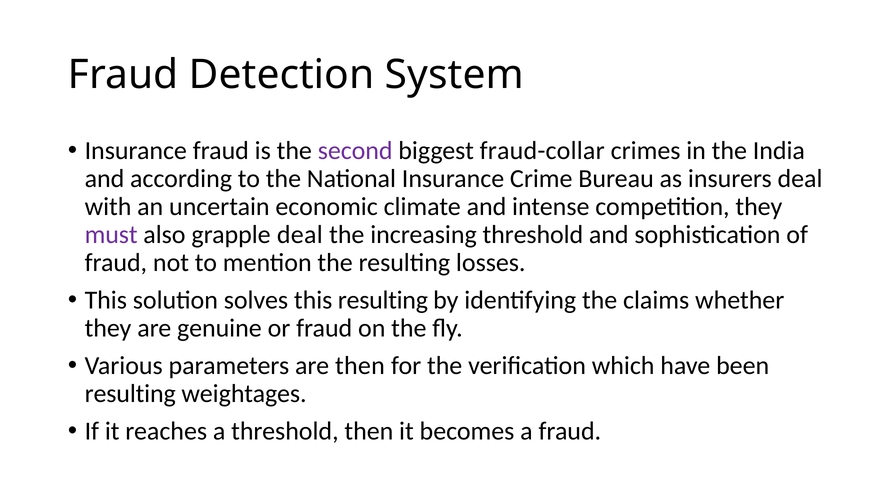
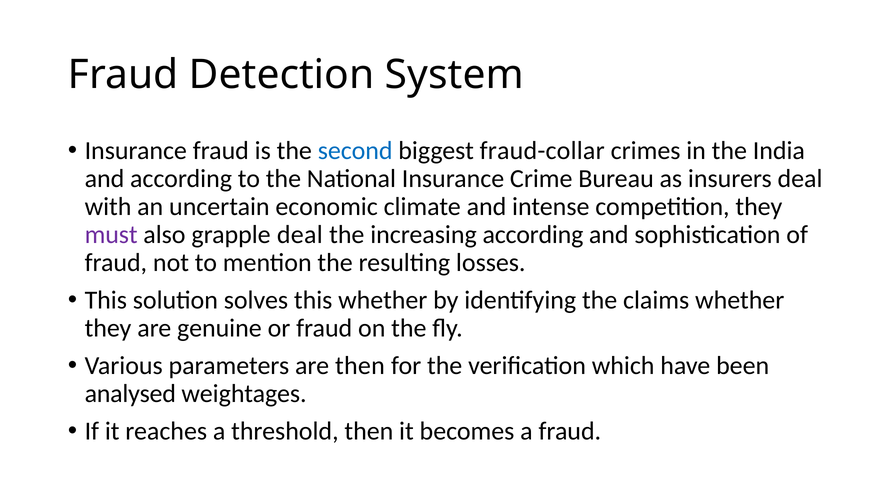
second colour: purple -> blue (355, 151)
increasing threshold: threshold -> according (533, 235)
this resulting: resulting -> whether (383, 300)
resulting: resulting -> analysed (130, 394)
